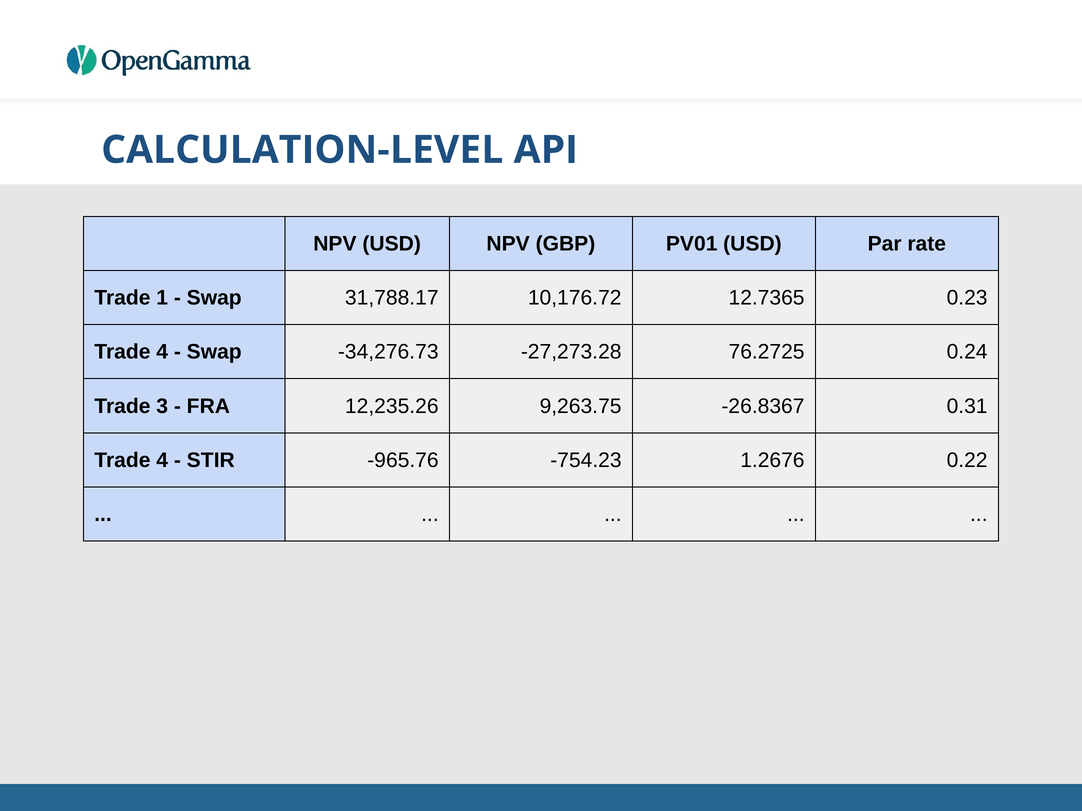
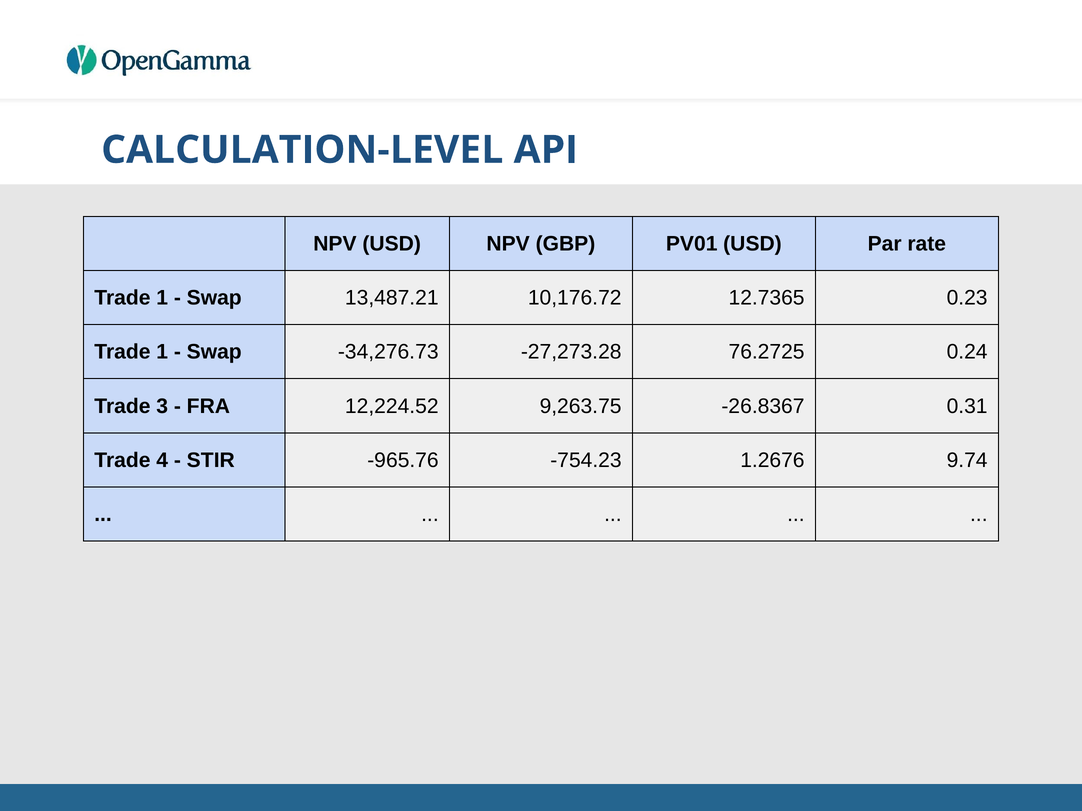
31,788.17: 31,788.17 -> 13,487.21 (392, 298)
4: 4 -> 1 (162, 352)
12,235.26: 12,235.26 -> 12,224.52 (392, 406)
0.22: 0.22 -> 9.74 (967, 460)
